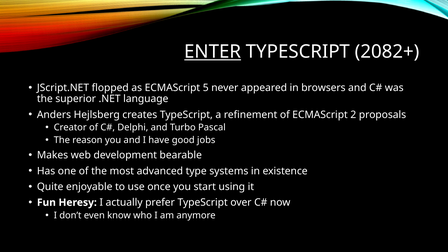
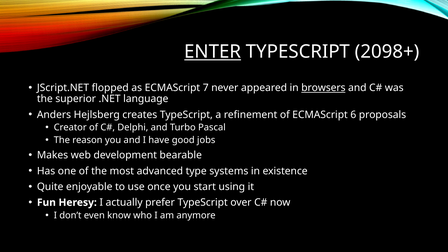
2082+: 2082+ -> 2098+ (387, 52)
5: 5 -> 7 (206, 88)
browsers underline: none -> present (323, 88)
2: 2 -> 6 (353, 115)
